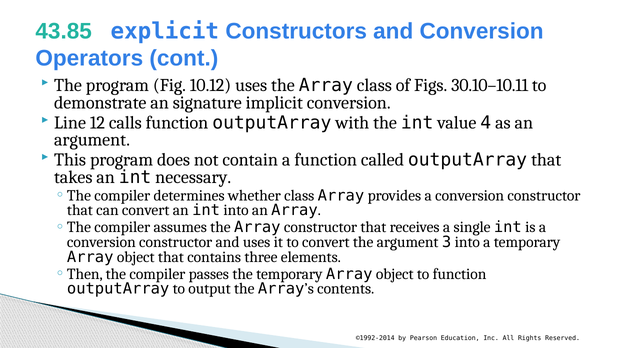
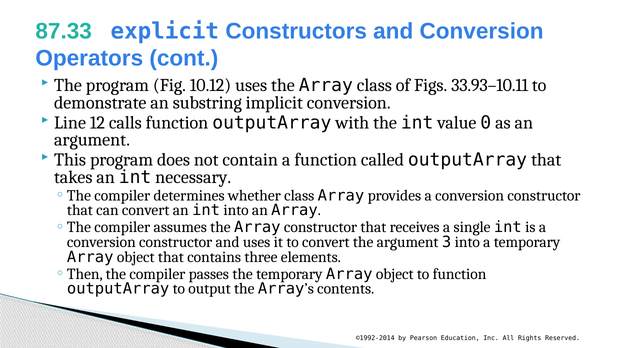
43.85: 43.85 -> 87.33 (64, 31)
30.10–10.11: 30.10–10.11 -> 33.93–10.11 (490, 85)
signature: signature -> substring (207, 103)
4: 4 -> 0 (486, 122)
